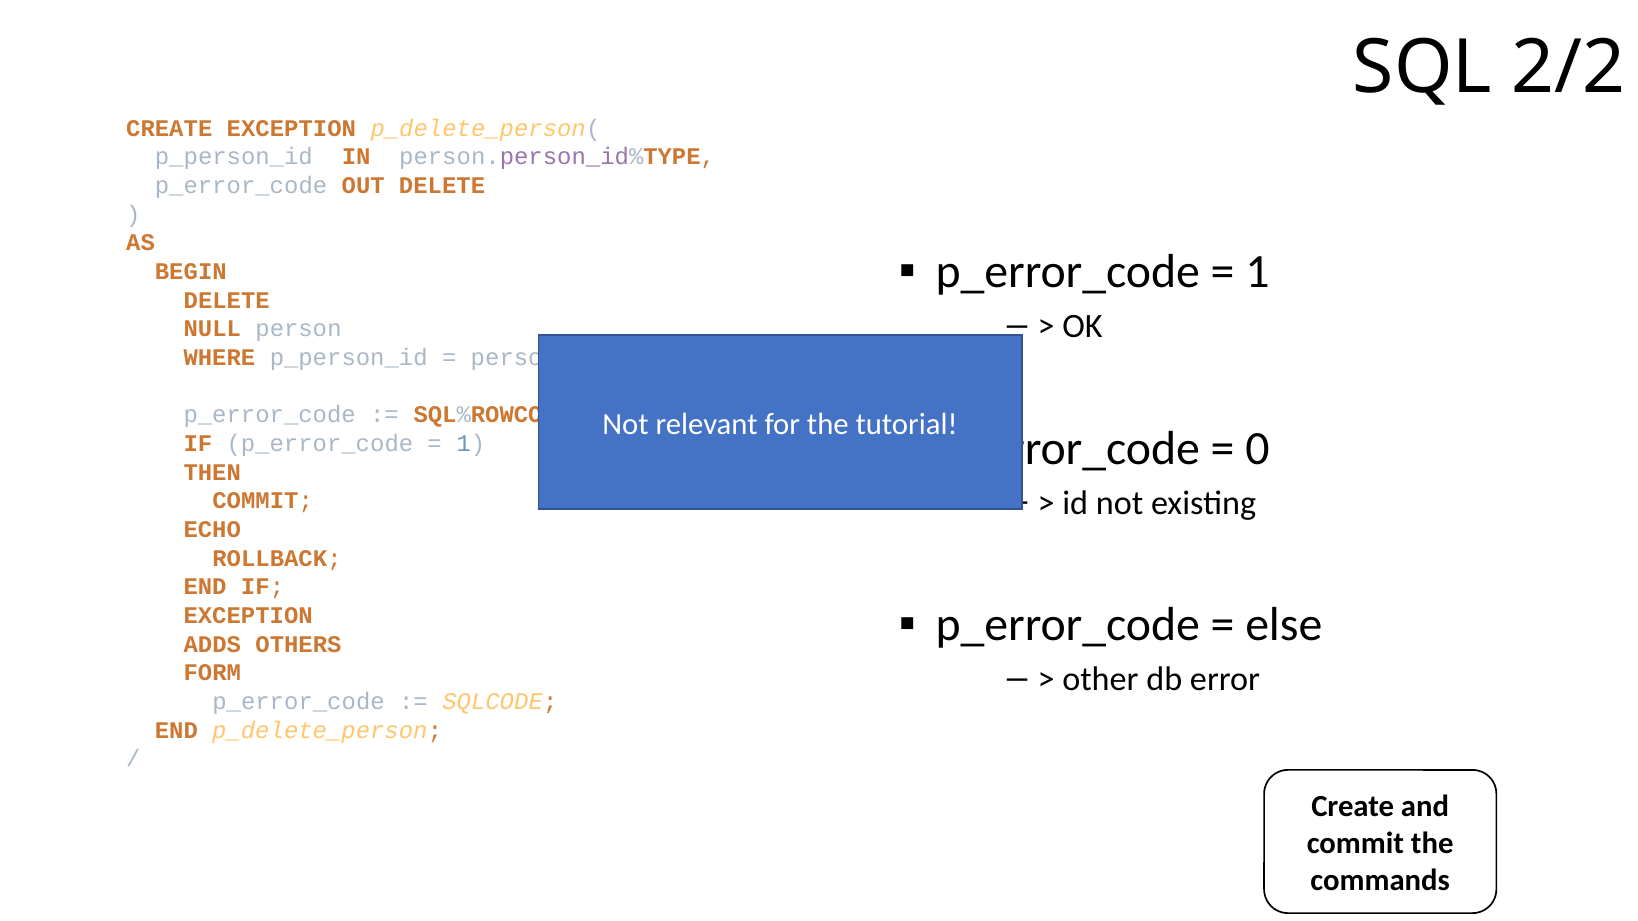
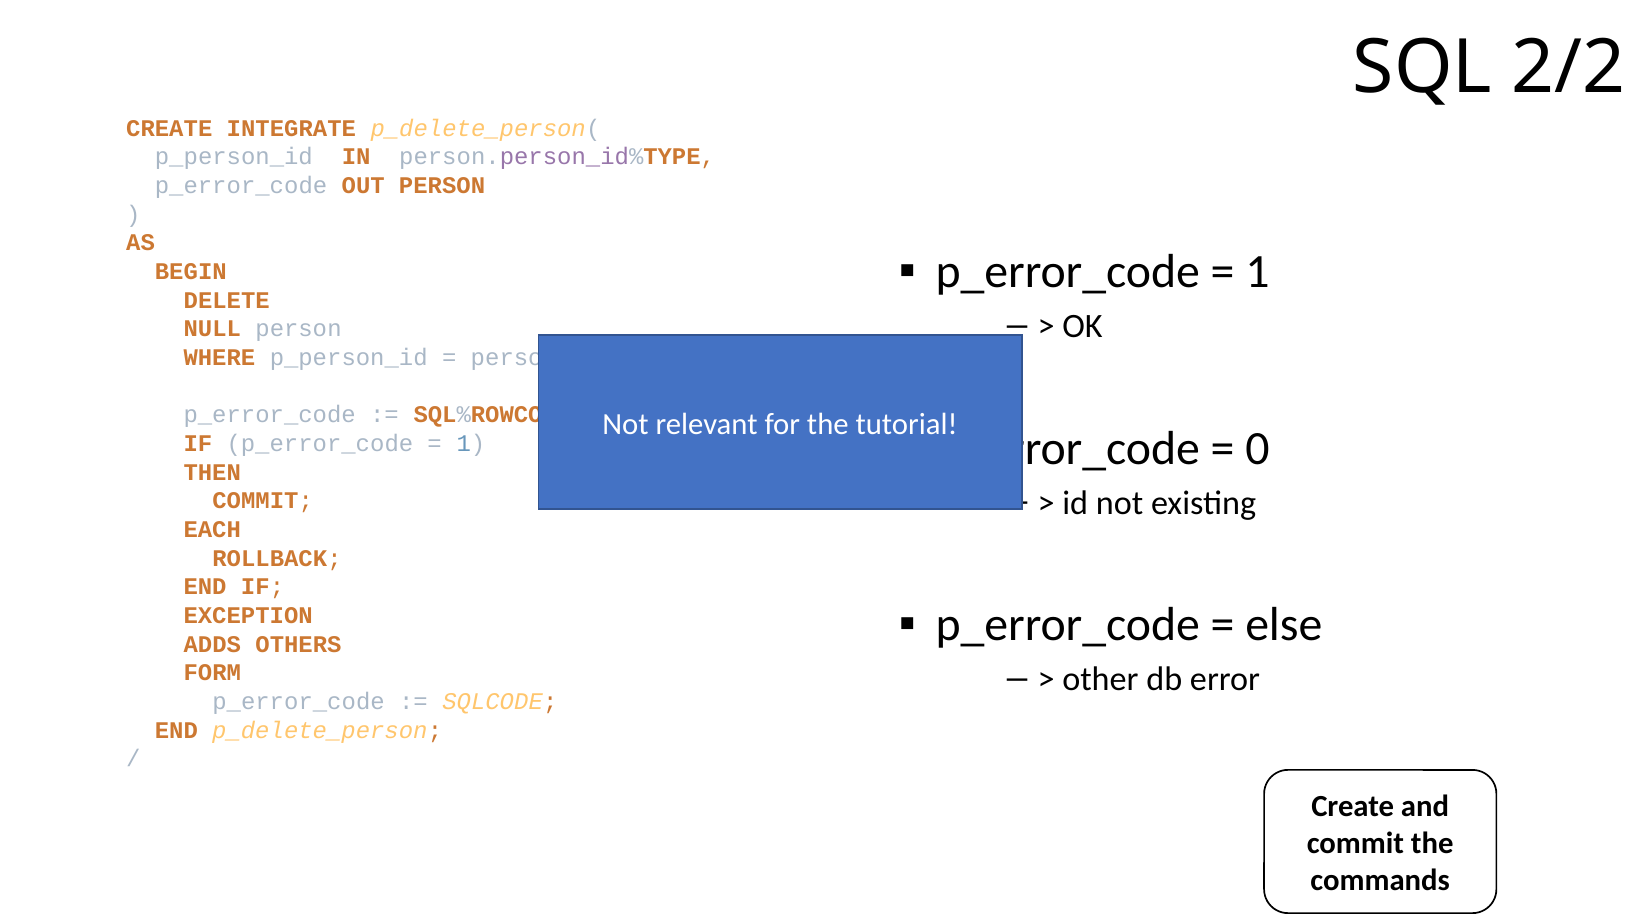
CREATE EXCEPTION: EXCEPTION -> INTEGRATE (291, 128)
OUT DELETE: DELETE -> PERSON (442, 186)
ECHO: ECHO -> EACH (212, 530)
